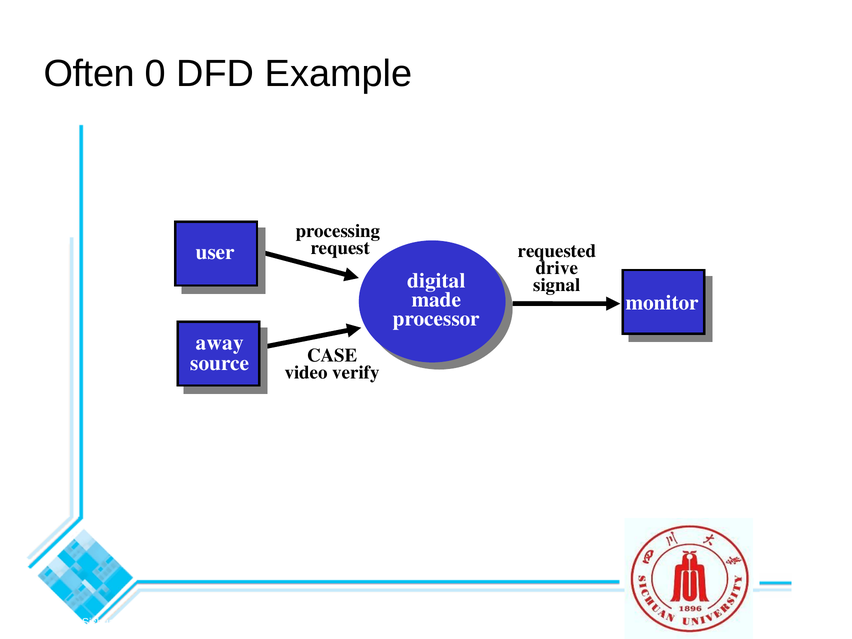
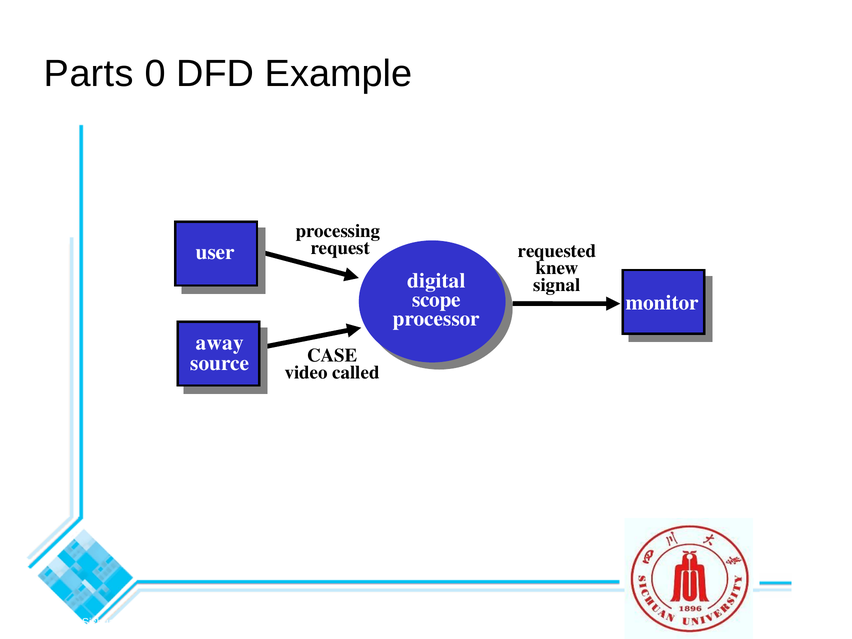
Often: Often -> Parts (89, 74)
drive: drive -> knew (557, 268)
made: made -> scope (436, 300)
verify: verify -> called (356, 372)
